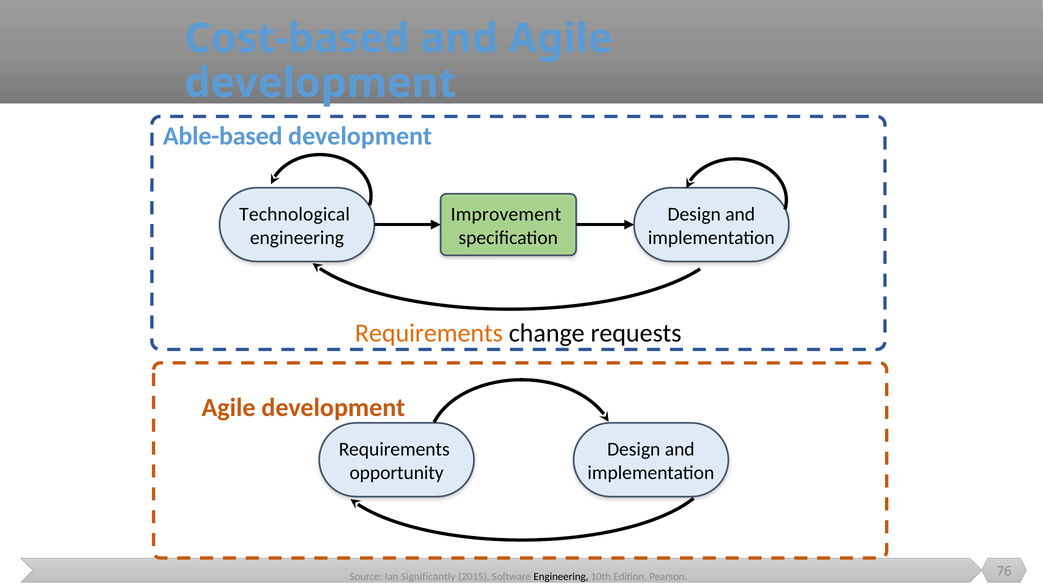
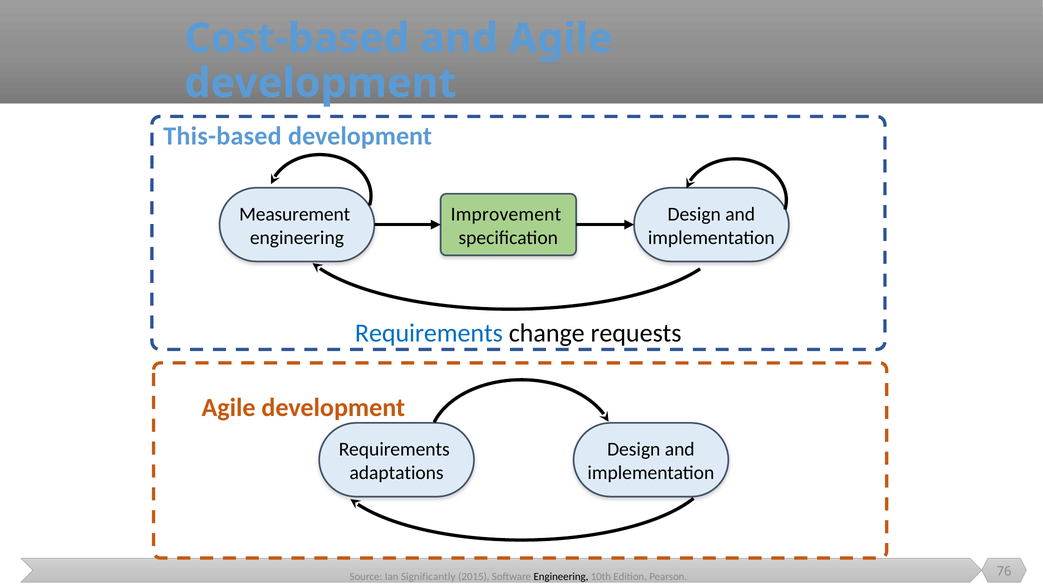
Able-based: Able-based -> This-based (222, 136)
Technological: Technological -> Measurement (295, 214)
Requirements colour: orange -> blue (429, 333)
opportunity: opportunity -> adaptations (397, 473)
